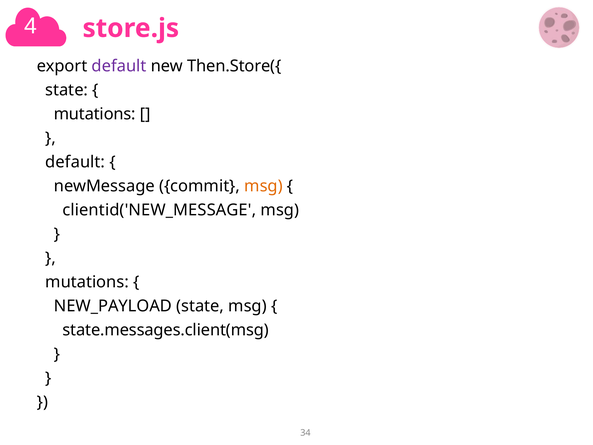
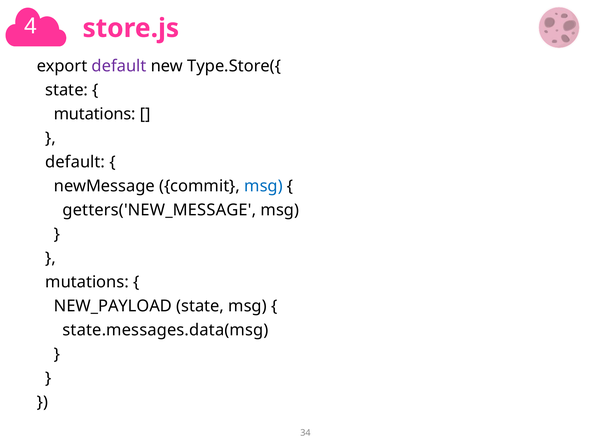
Then.Store({: Then.Store({ -> Type.Store({ (234, 66)
msg colour: orange -> blue (263, 186)
clientid('NEW_MESSAGE: clientid('NEW_MESSAGE -> getters('NEW_MESSAGE (159, 210)
state.messages.client(msg: state.messages.client(msg -> state.messages.data(msg (165, 330)
